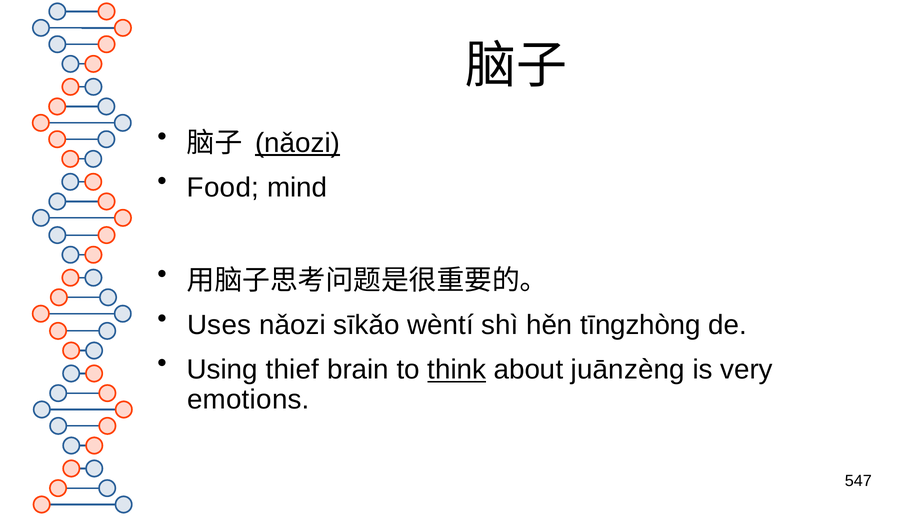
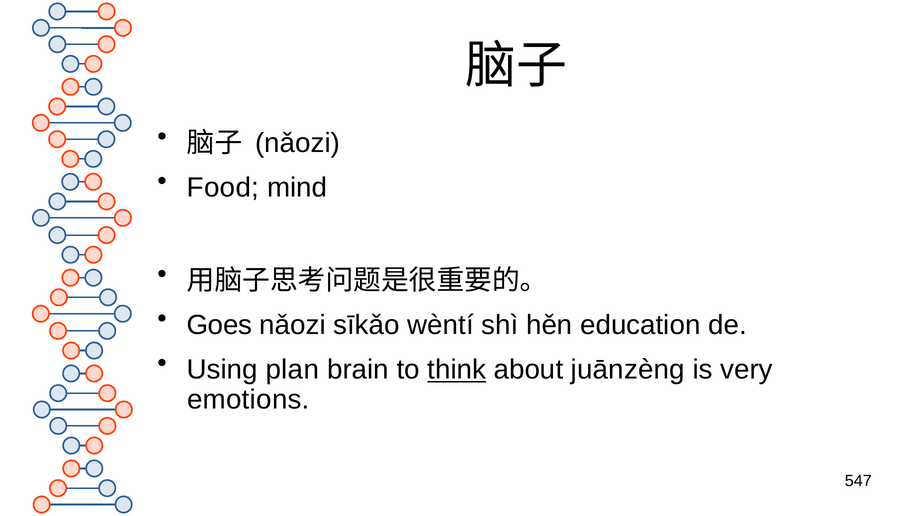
nǎozi underline: present -> none (298, 143)
Uses: Uses -> Goes (219, 325)
tīngzhòng: tīngzhòng -> education (640, 325)
thief: thief -> plan (292, 370)
